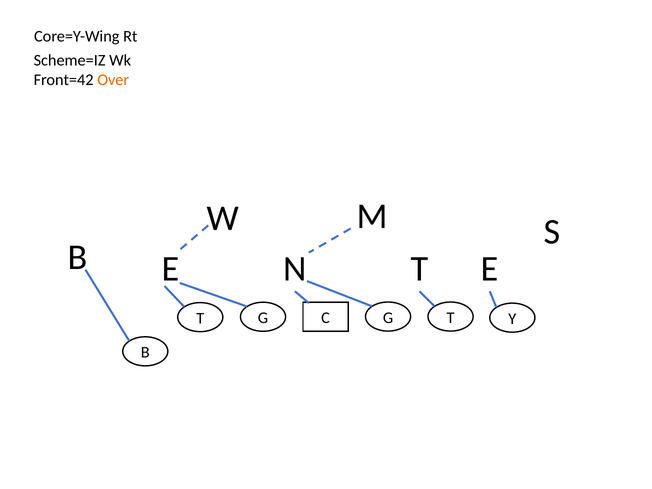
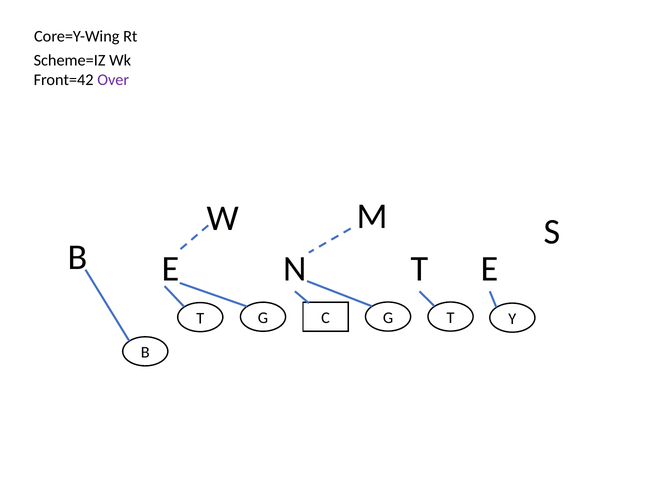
Over colour: orange -> purple (113, 80)
